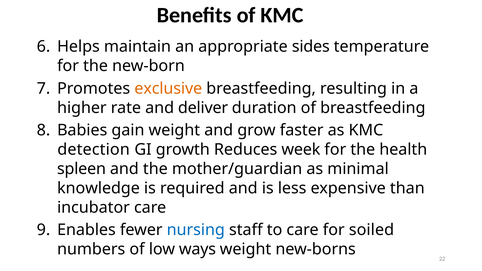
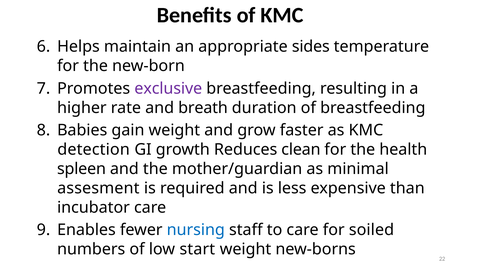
exclusive colour: orange -> purple (168, 89)
deliver: deliver -> breath (203, 108)
week: week -> clean (301, 150)
knowledge: knowledge -> assesment (98, 188)
ways: ways -> start (197, 249)
